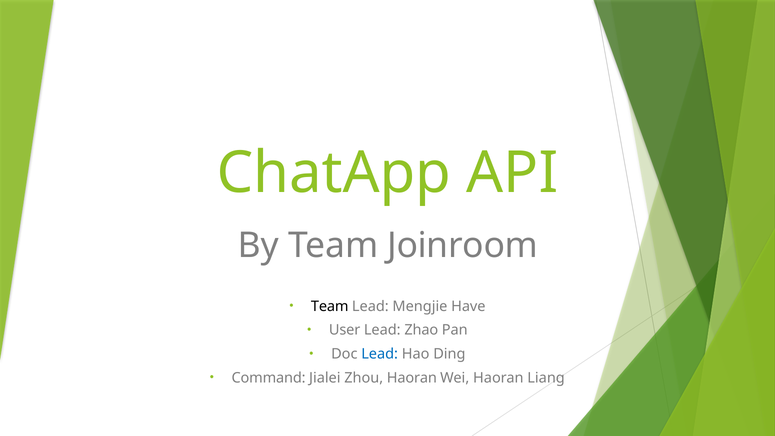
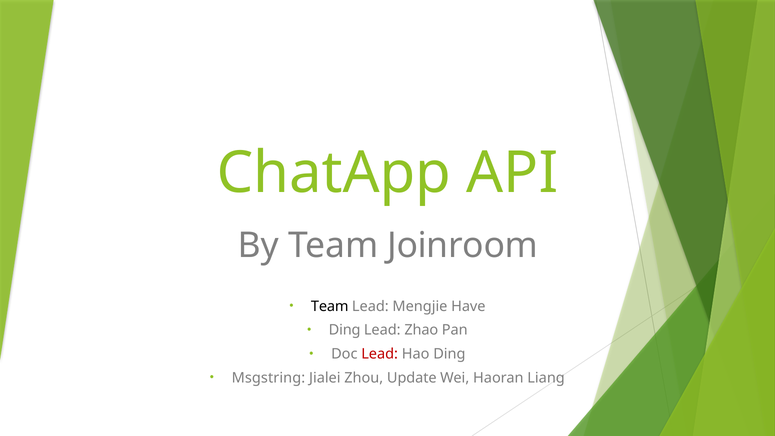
User: User -> Ding (345, 330)
Lead colour: blue -> red (380, 354)
Command: Command -> Msgstring (268, 378)
Zhou Haoran: Haoran -> Update (412, 378)
